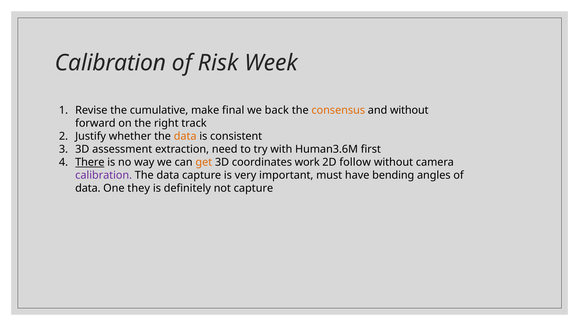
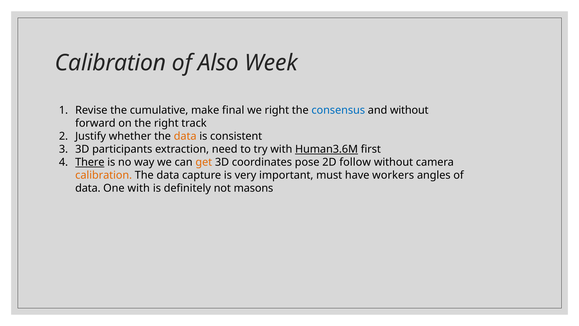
Risk: Risk -> Also (218, 63)
we back: back -> right (277, 110)
consensus colour: orange -> blue (338, 110)
assessment: assessment -> participants (122, 149)
Human3.6M underline: none -> present (327, 149)
work: work -> pose (307, 162)
calibration colour: purple -> orange (104, 175)
bending: bending -> workers (393, 175)
One they: they -> with (139, 188)
not capture: capture -> masons (253, 188)
